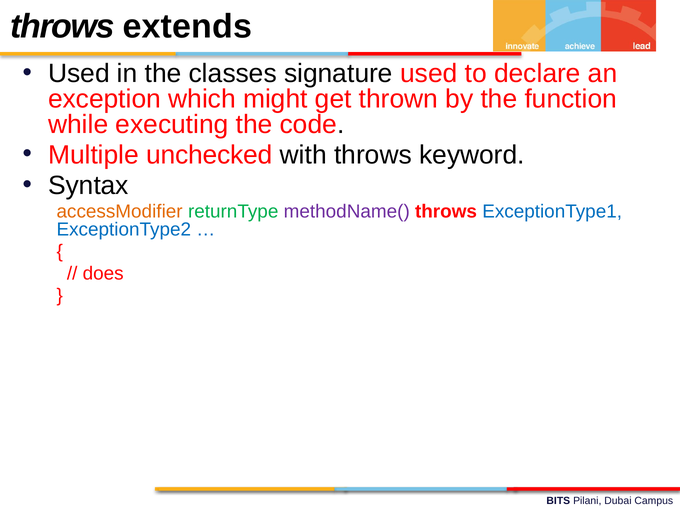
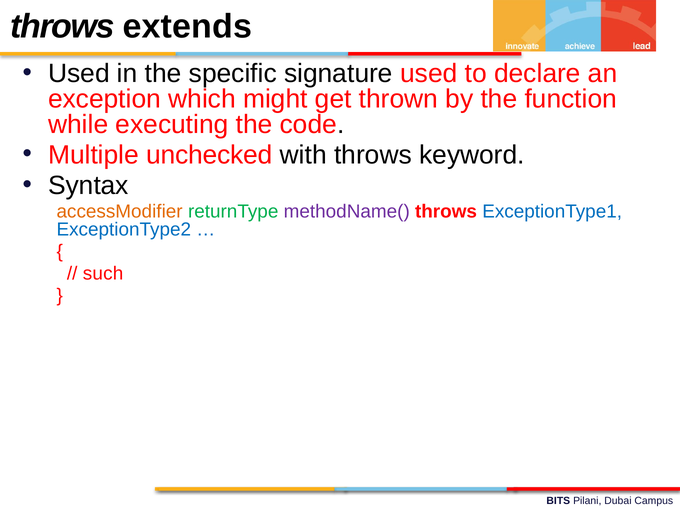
classes: classes -> specific (233, 74)
does: does -> such (103, 273)
